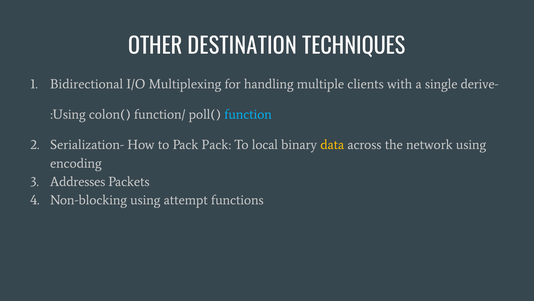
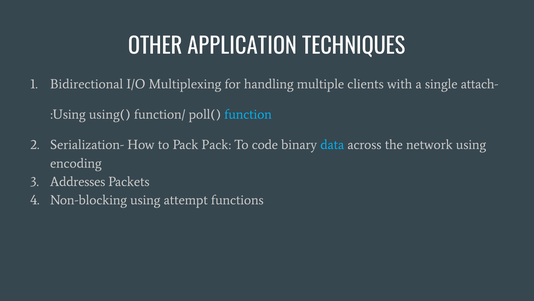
DESTINATION: DESTINATION -> APPLICATION (242, 46)
derive-: derive- -> attach- (480, 84)
colon(: colon( -> using( (110, 114)
local: local -> code (265, 145)
data colour: yellow -> light blue (332, 145)
